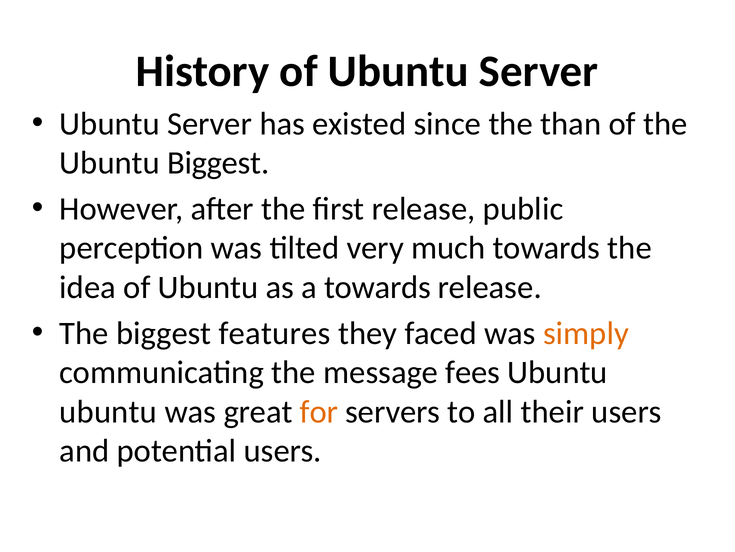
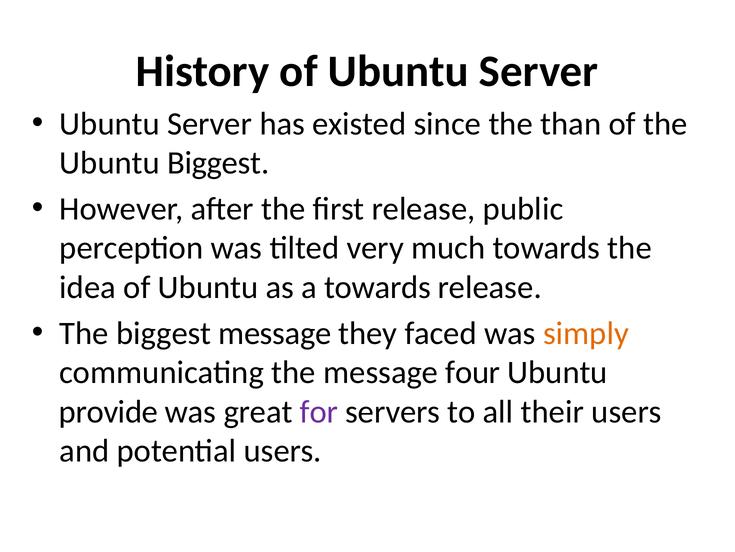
biggest features: features -> message (275, 333)
fees: fees -> four (473, 372)
ubuntu: ubuntu -> provide (109, 411)
for colour: orange -> purple (319, 411)
